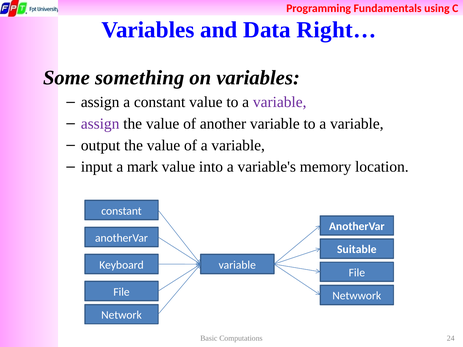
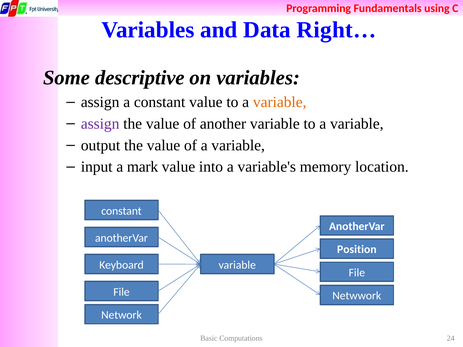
something: something -> descriptive (140, 78)
variable colour: purple -> orange (280, 102)
Suitable: Suitable -> Position (357, 250)
